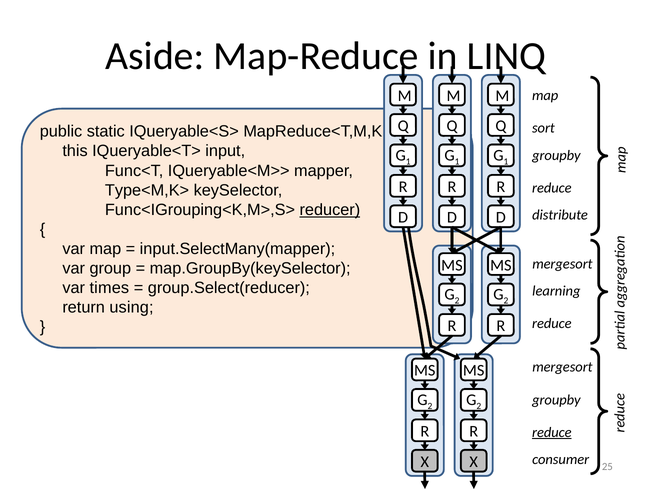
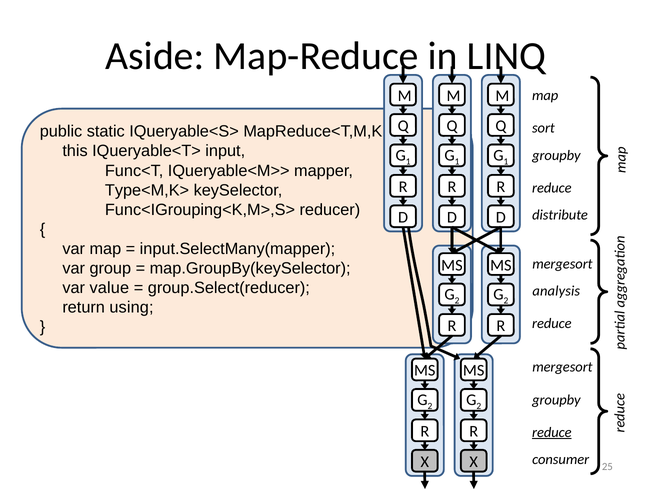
reducer underline: present -> none (330, 210)
times: times -> value (109, 288)
learning: learning -> analysis (556, 291)
